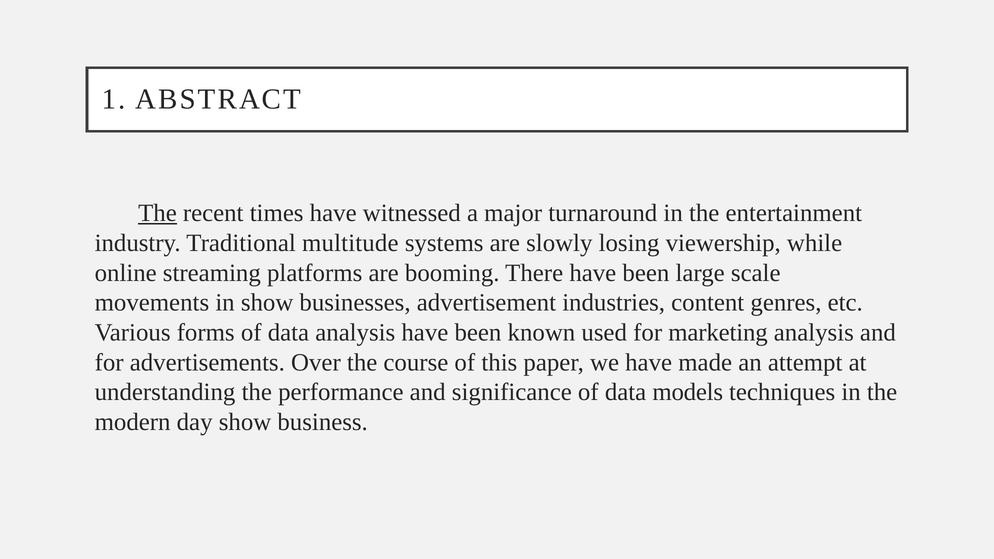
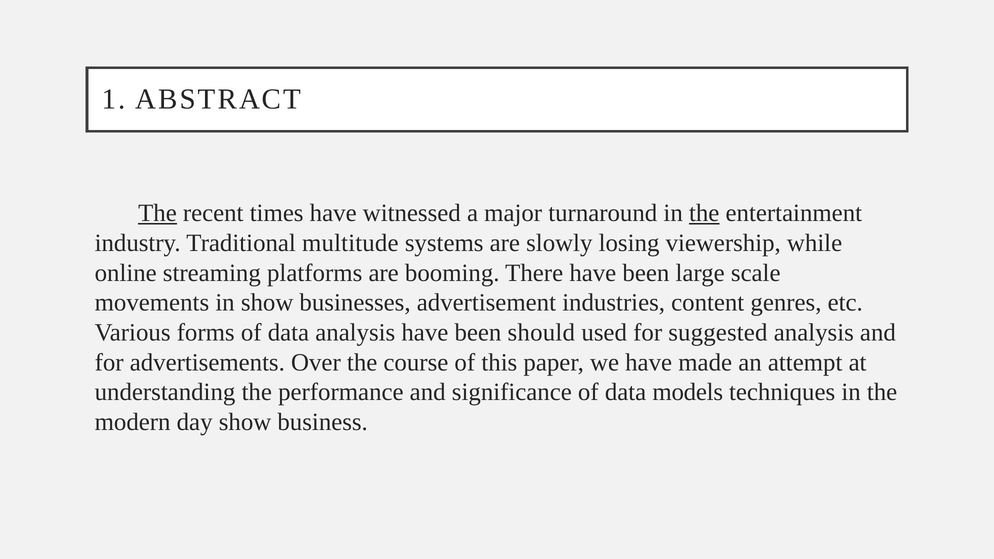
the underline: none -> present (704, 213)
known: known -> should (541, 333)
marketing: marketing -> suggested (718, 333)
